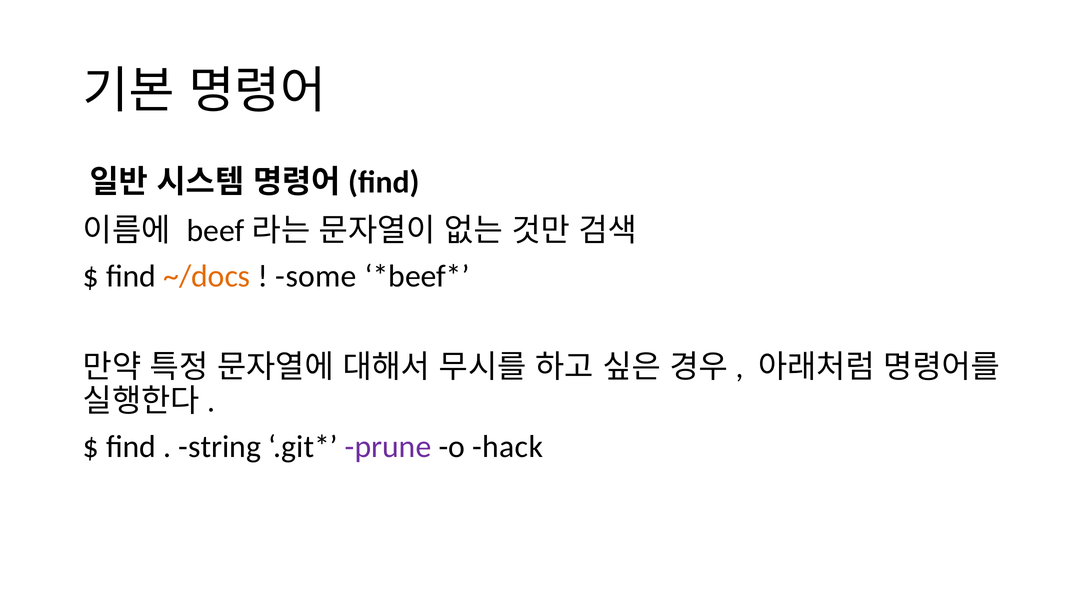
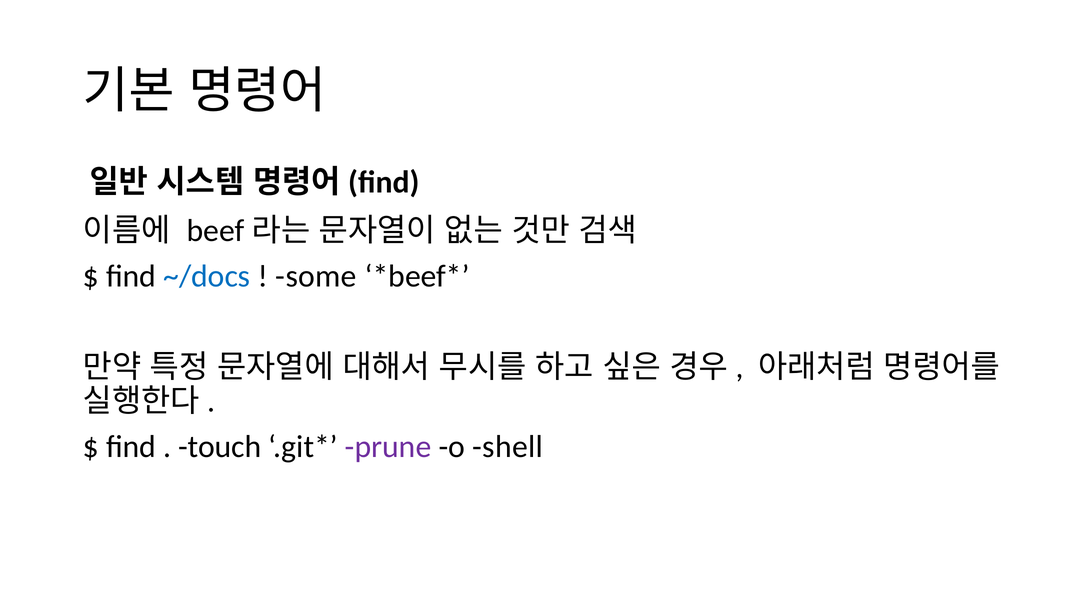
~/docs colour: orange -> blue (207, 276)
string: string -> touch (220, 447)
hack: hack -> shell (508, 447)
